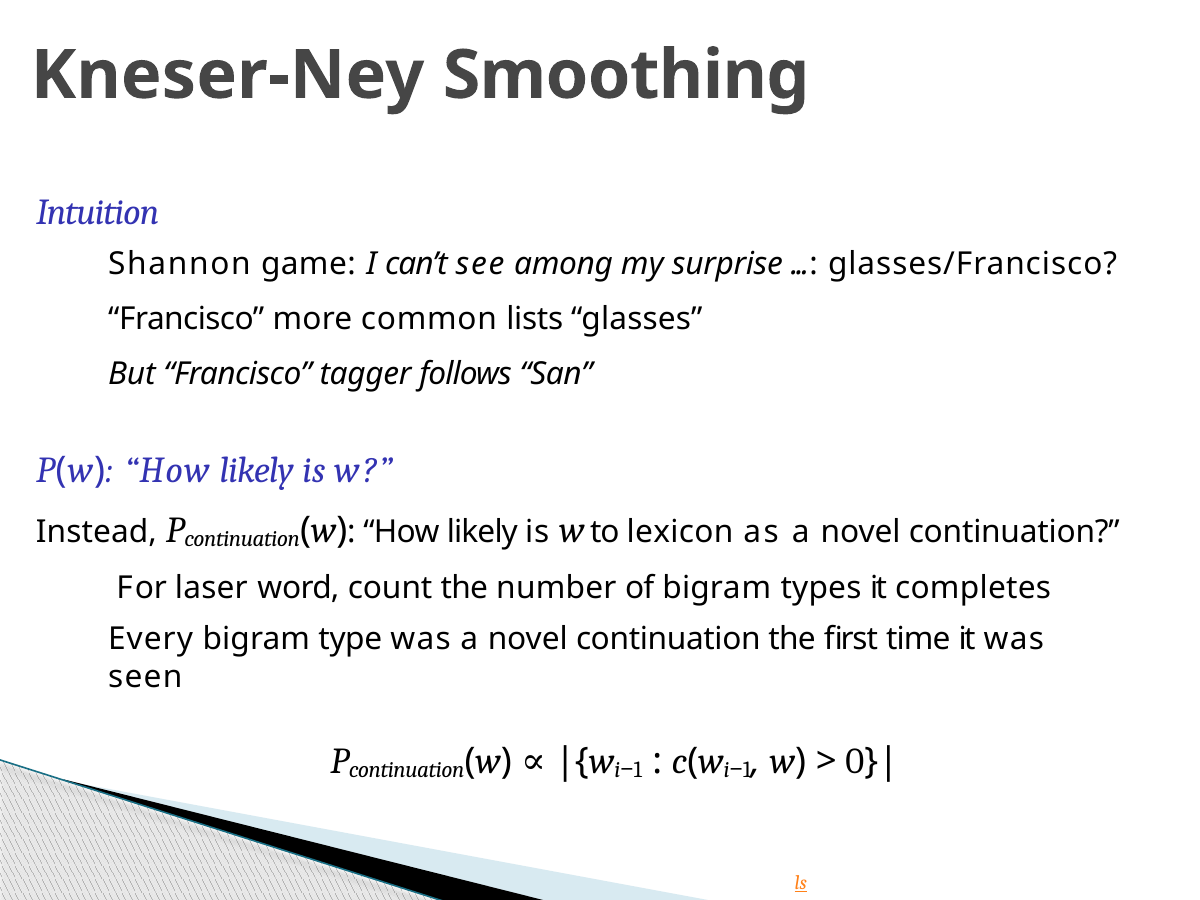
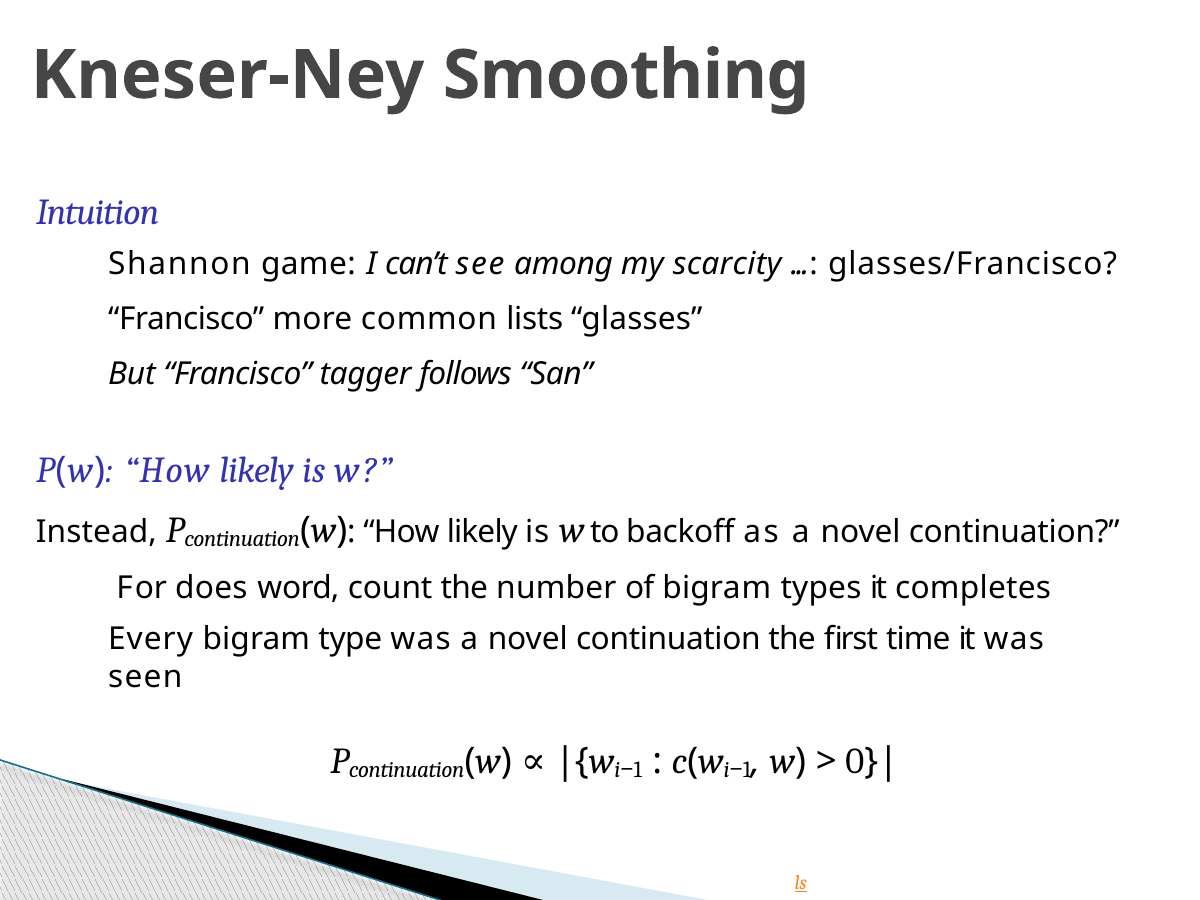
surprise: surprise -> scarcity (727, 264)
lexicon: lexicon -> backoff (680, 532)
laser: laser -> does (211, 588)
